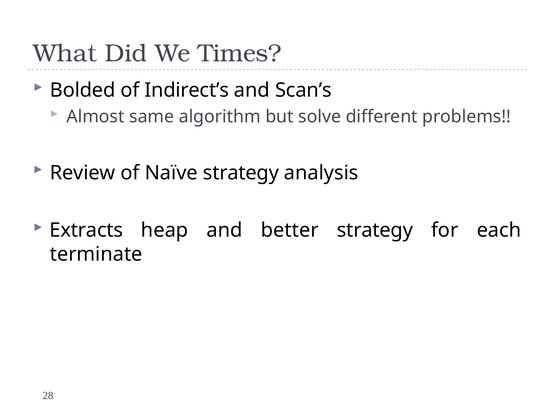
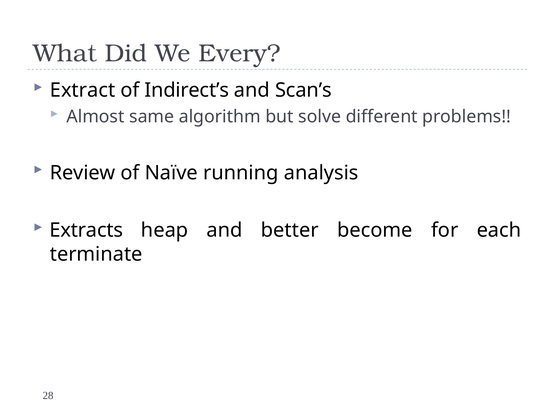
Times: Times -> Every (240, 54)
Bolded: Bolded -> Extract (83, 90)
Naïve strategy: strategy -> running (241, 173)
better strategy: strategy -> become (375, 230)
